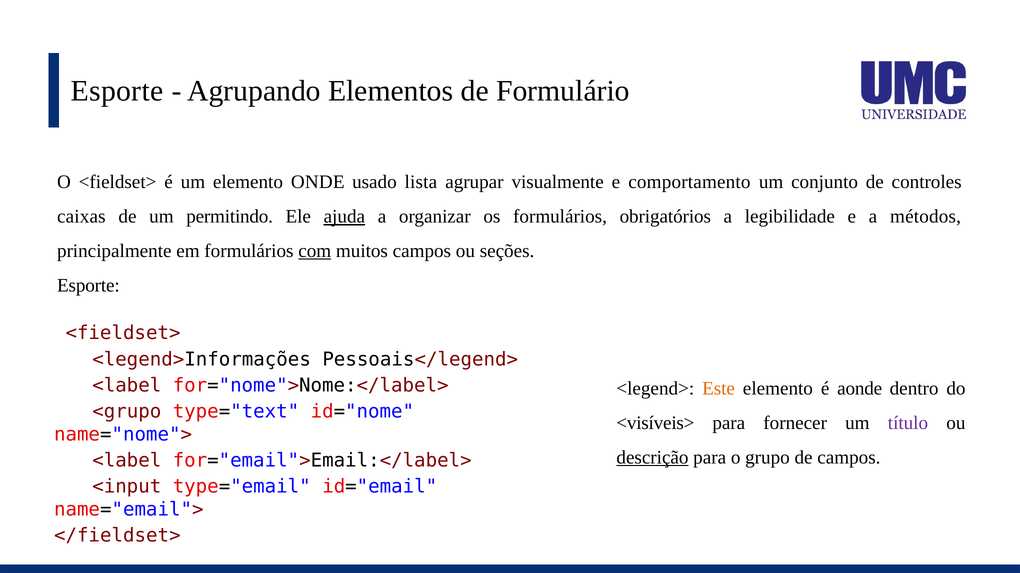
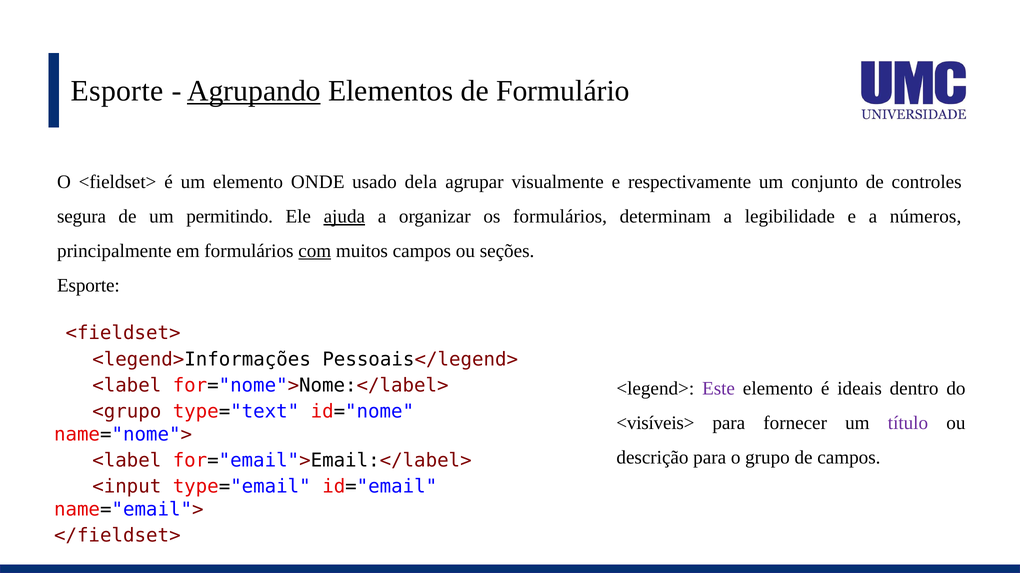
Agrupando underline: none -> present (254, 91)
lista: lista -> dela (421, 182)
comportamento: comportamento -> respectivamente (690, 182)
caixas: caixas -> segura (82, 217)
obrigatórios: obrigatórios -> determinam (665, 217)
métodos: métodos -> números (926, 217)
Este colour: orange -> purple (719, 389)
aonde: aonde -> ideais (860, 389)
descrição underline: present -> none (652, 458)
